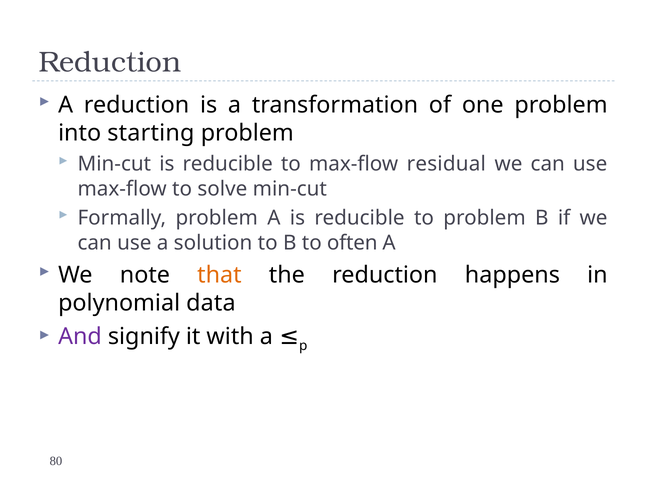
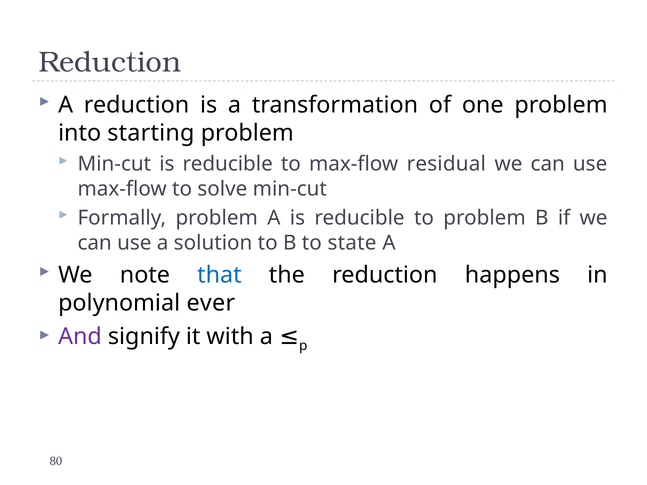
often: often -> state (352, 243)
that colour: orange -> blue (219, 275)
data: data -> ever (211, 303)
